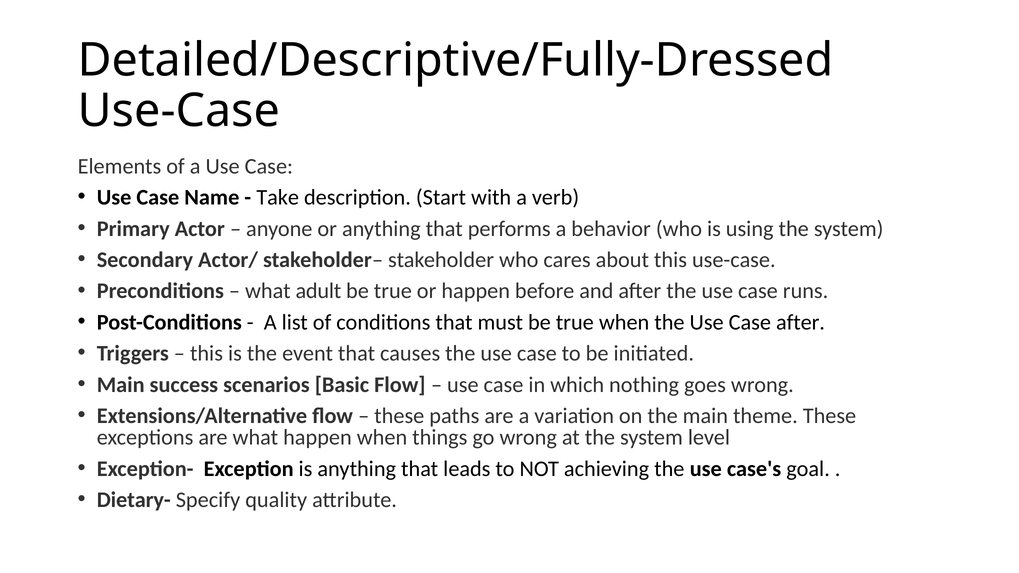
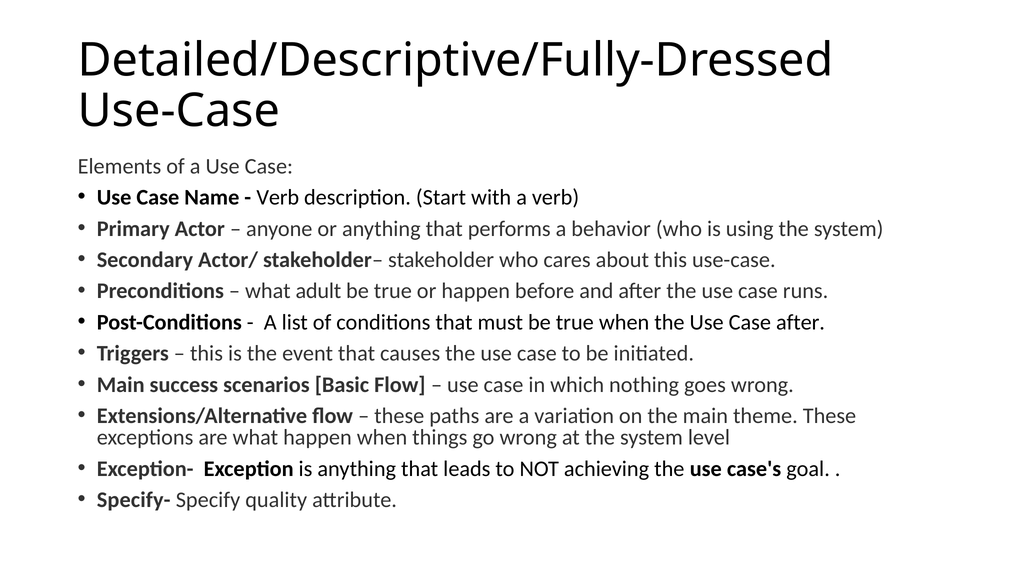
Take: Take -> Verb (278, 198)
Dietary-: Dietary- -> Specify- (134, 500)
